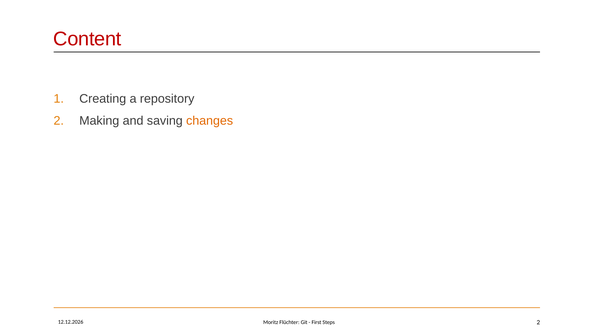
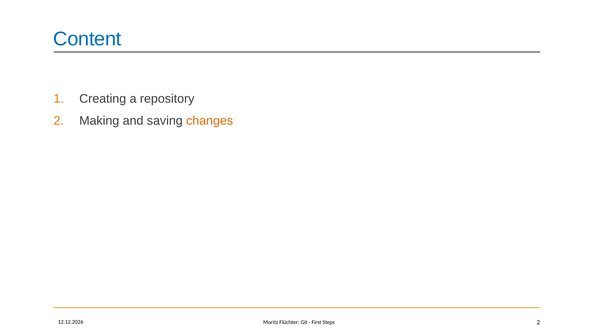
Content colour: red -> blue (87, 39)
